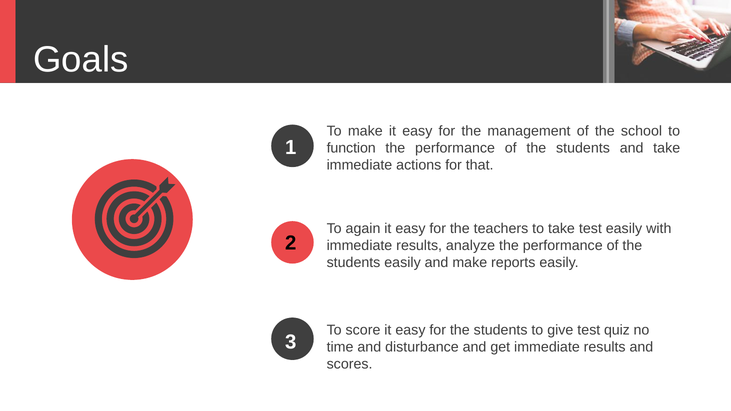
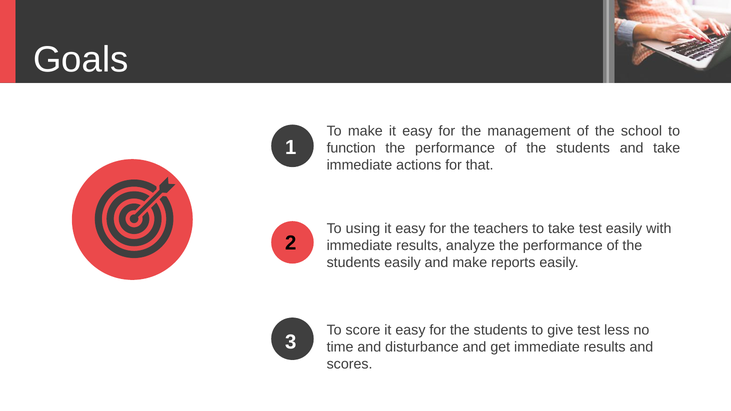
again: again -> using (363, 229)
quiz: quiz -> less (617, 330)
